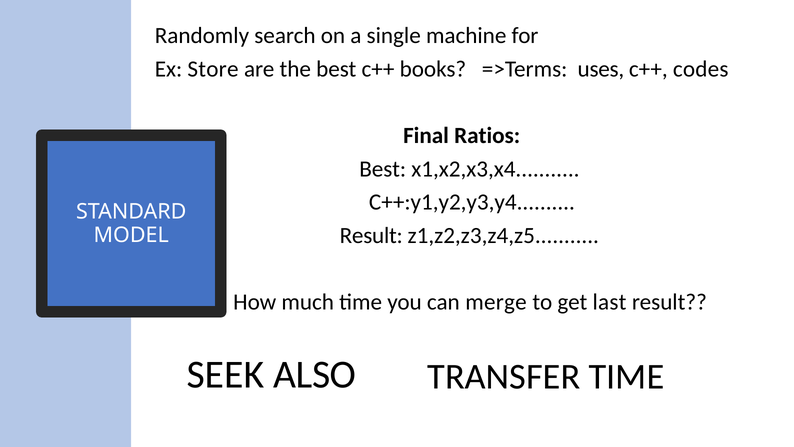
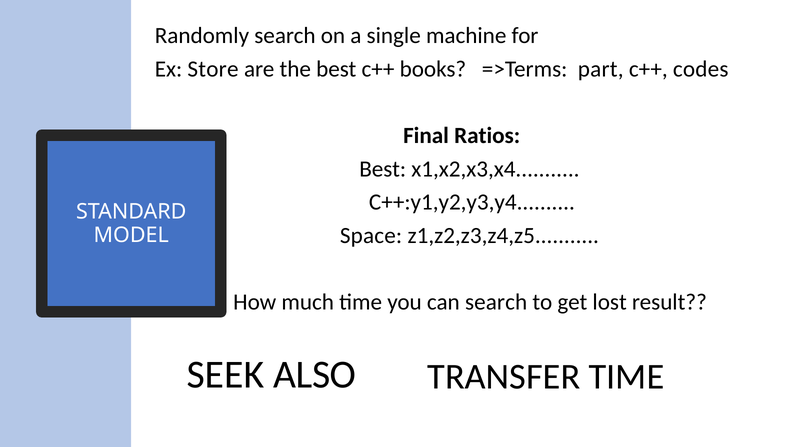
uses: uses -> part (601, 69)
Result: Result -> Space (371, 235)
can merge: merge -> search (496, 302)
last: last -> lost (610, 302)
